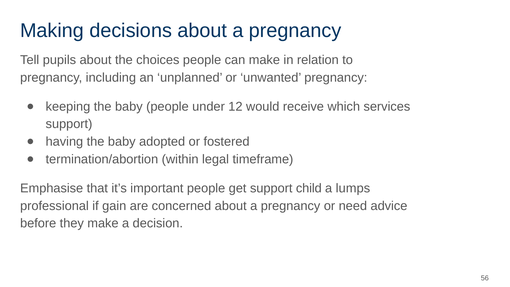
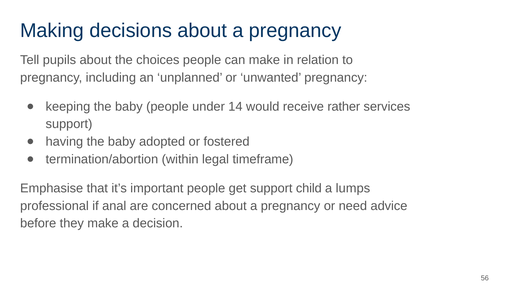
12: 12 -> 14 (235, 106)
which: which -> rather (344, 106)
gain: gain -> anal (114, 206)
